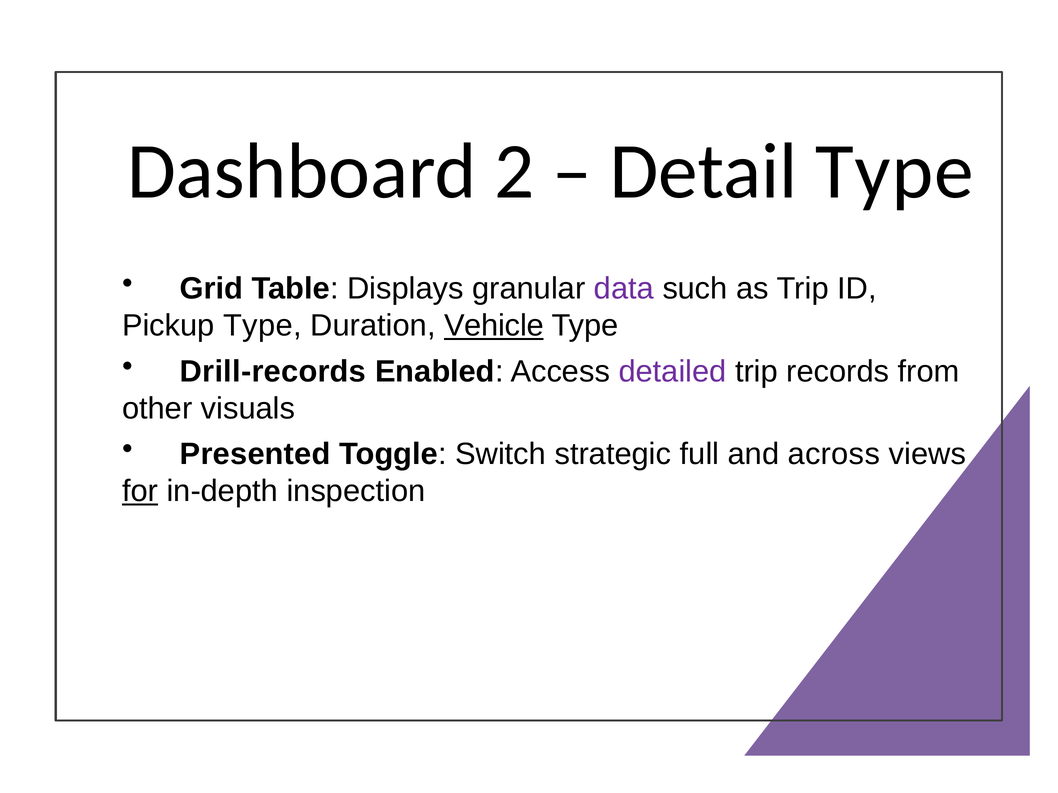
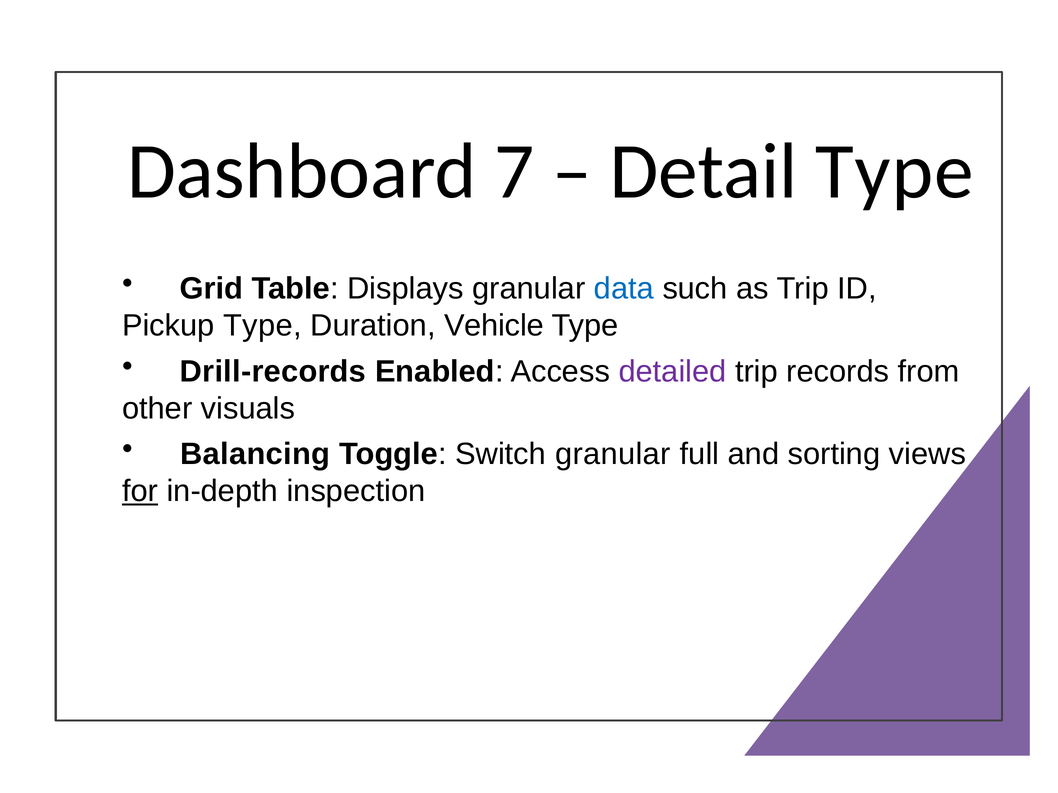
2: 2 -> 7 (514, 172)
data colour: purple -> blue (624, 289)
Vehicle underline: present -> none (494, 326)
Presented: Presented -> Balancing (255, 455)
Switch strategic: strategic -> granular (613, 455)
across: across -> sorting (834, 455)
